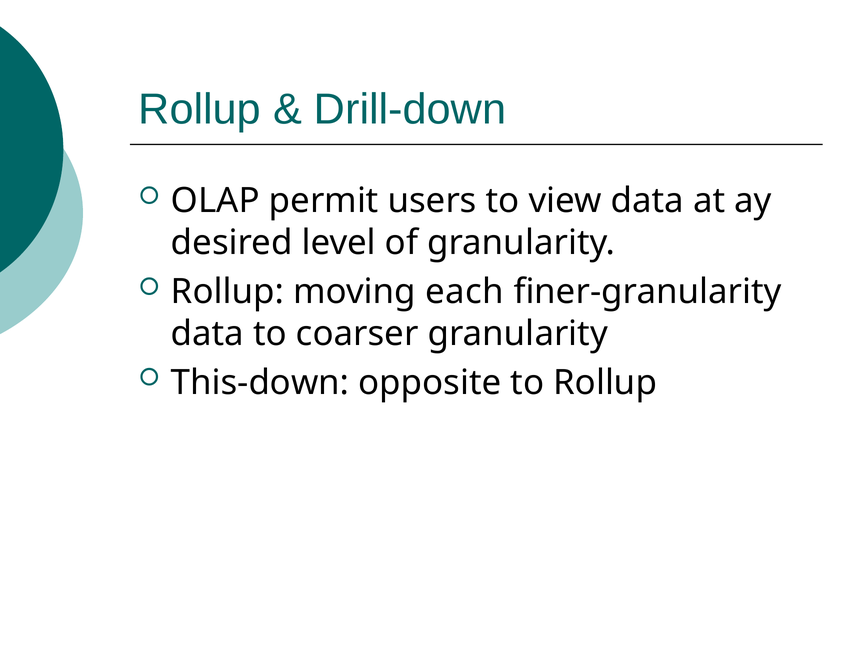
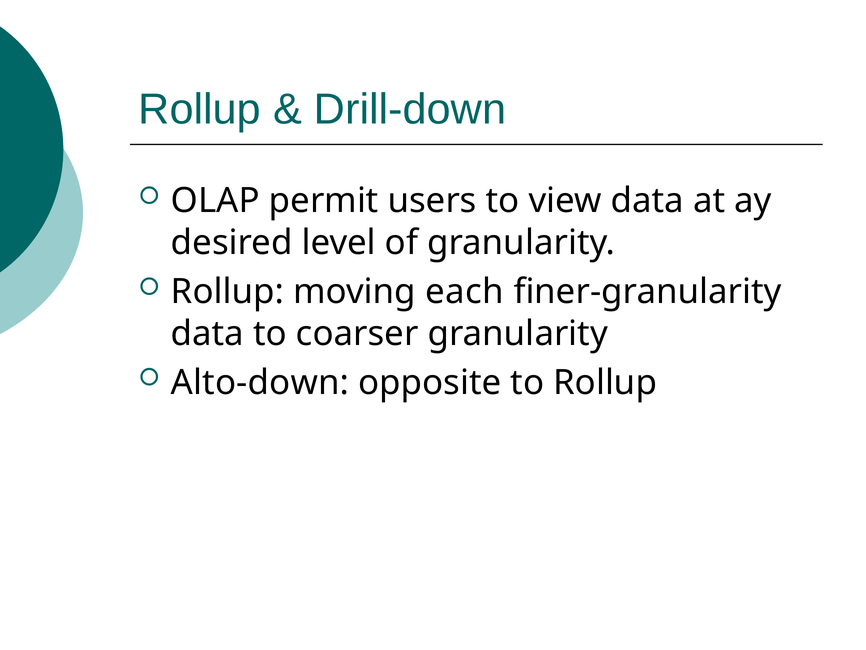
This-down: This-down -> Alto-down (260, 382)
